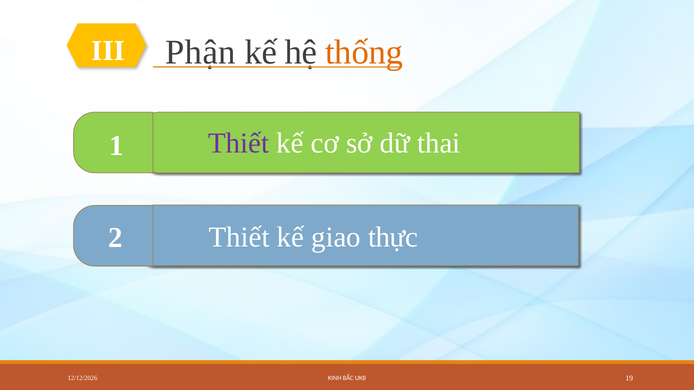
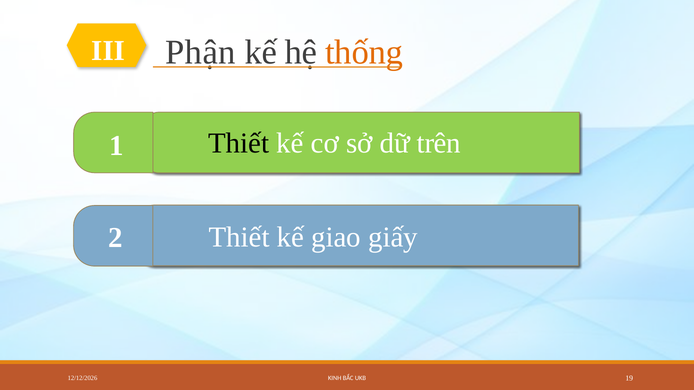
Thiết colour: purple -> black (239, 143)
thai: thai -> trên (439, 143)
thực: thực -> giấy (393, 238)
